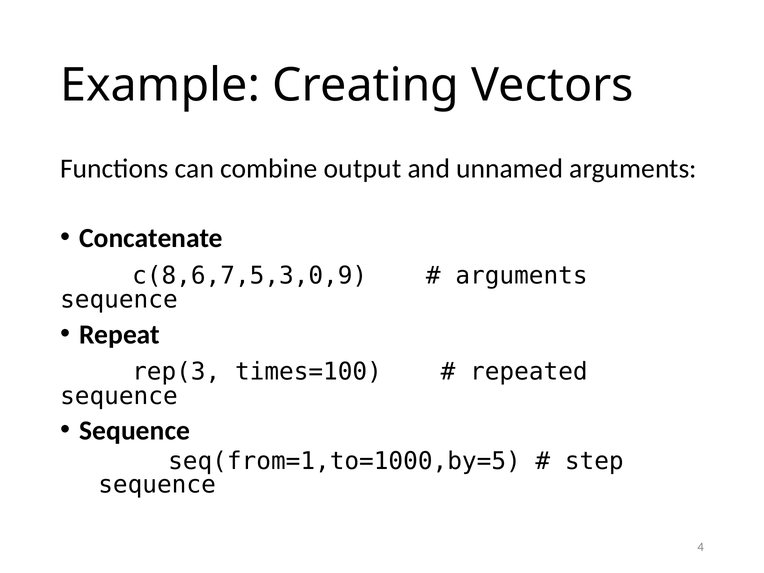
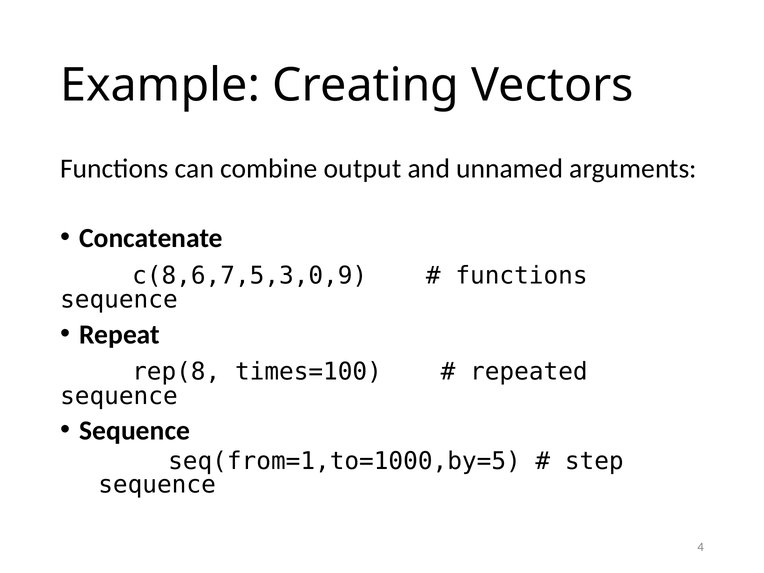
arguments: arguments -> functions (521, 276)
rep(3: rep(3 -> rep(8 (176, 372)
